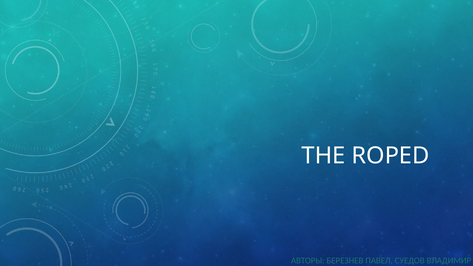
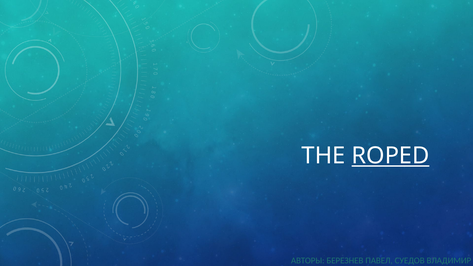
ROPED underline: none -> present (390, 156)
